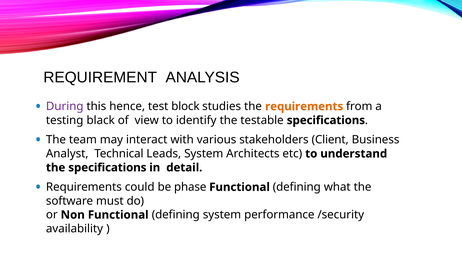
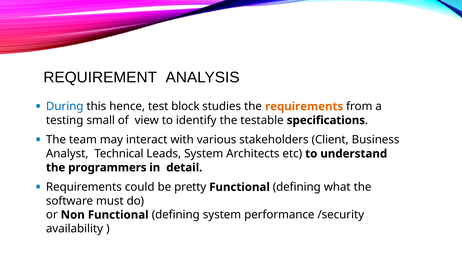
During colour: purple -> blue (65, 106)
black: black -> small (101, 120)
the specifications: specifications -> programmers (107, 167)
phase: phase -> pretty (190, 187)
